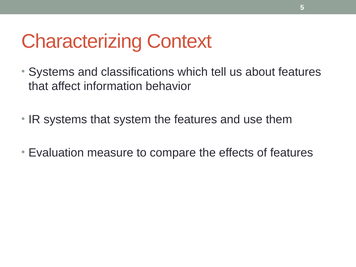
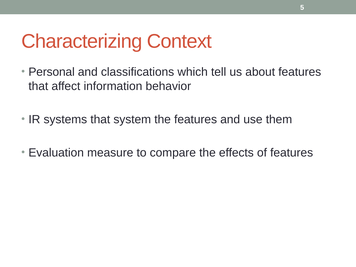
Systems: Systems -> Personal (52, 72)
